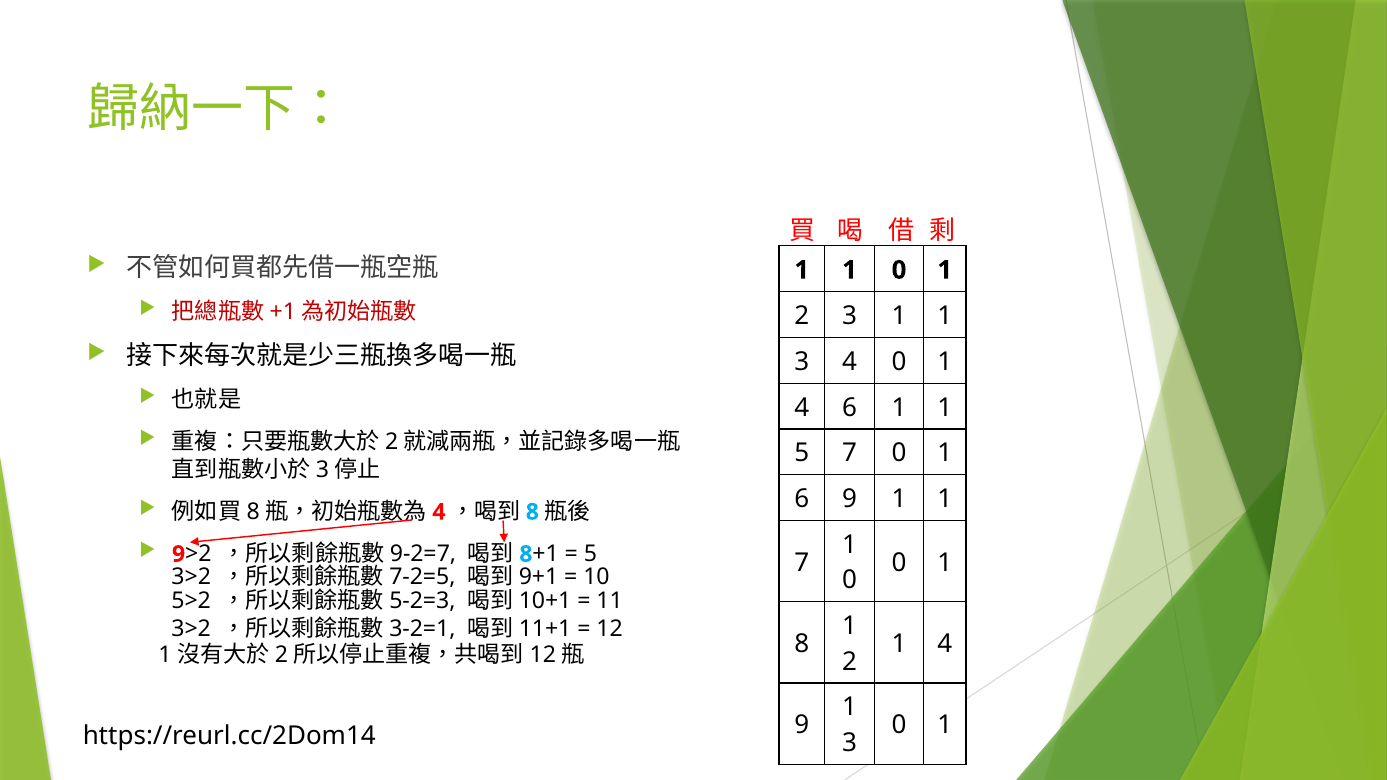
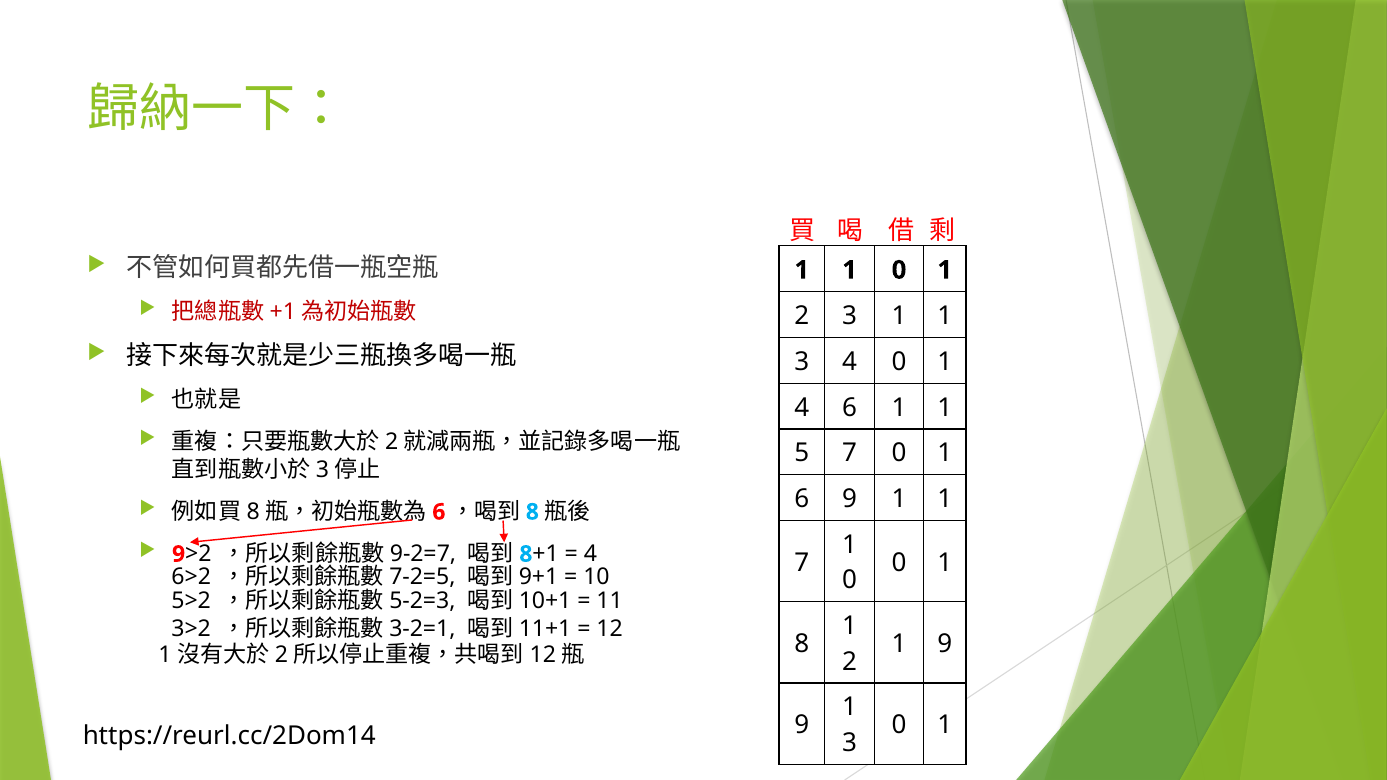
4: 4 -> 6 (439, 512)
5: 5 -> 4 (590, 554)
3>2: 3>2 -> 6>2 (191, 577)
4: 4 -> 9 (945, 644)
